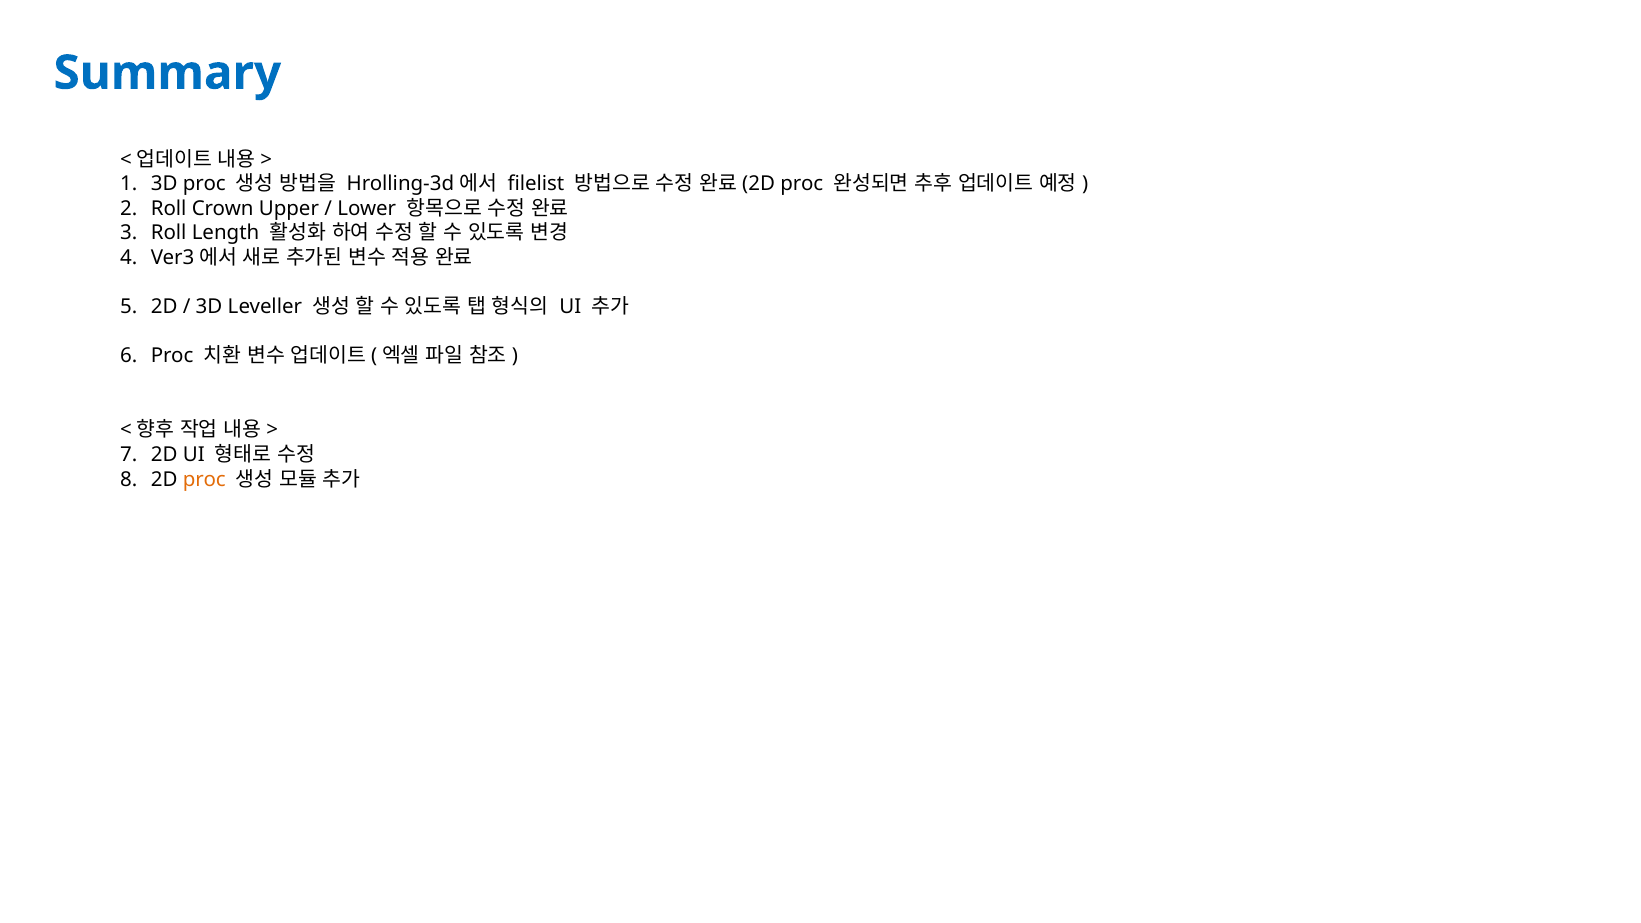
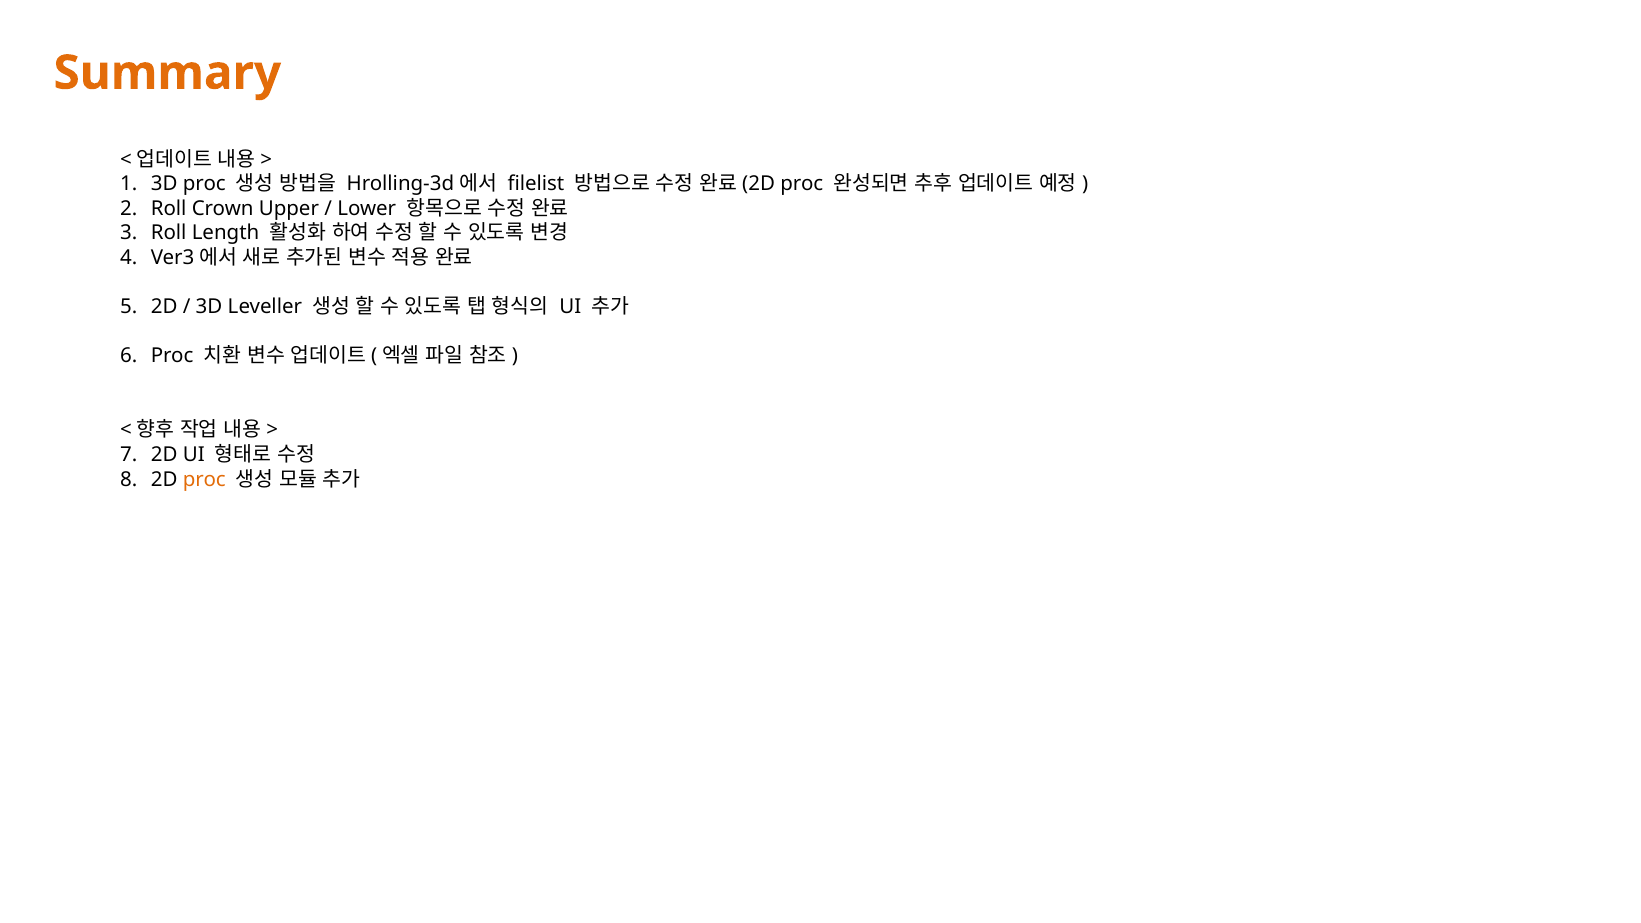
Summary colour: blue -> orange (167, 73)
